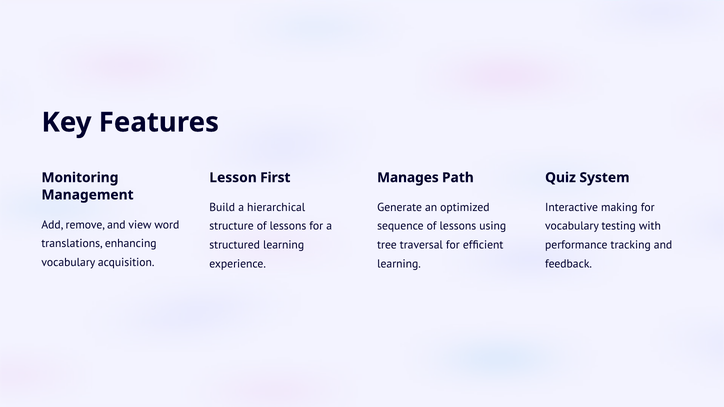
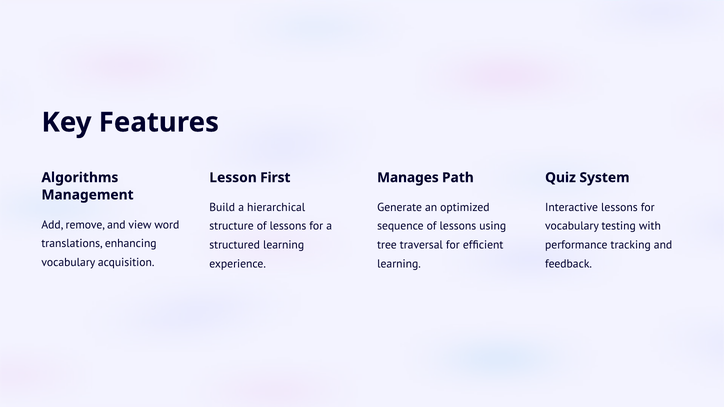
Monitoring: Monitoring -> Algorithms (80, 178)
Interactive making: making -> lessons (619, 207)
